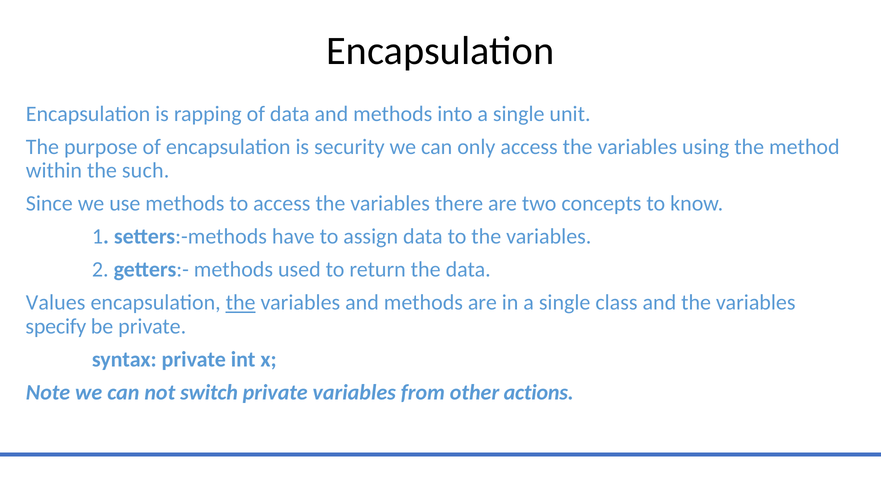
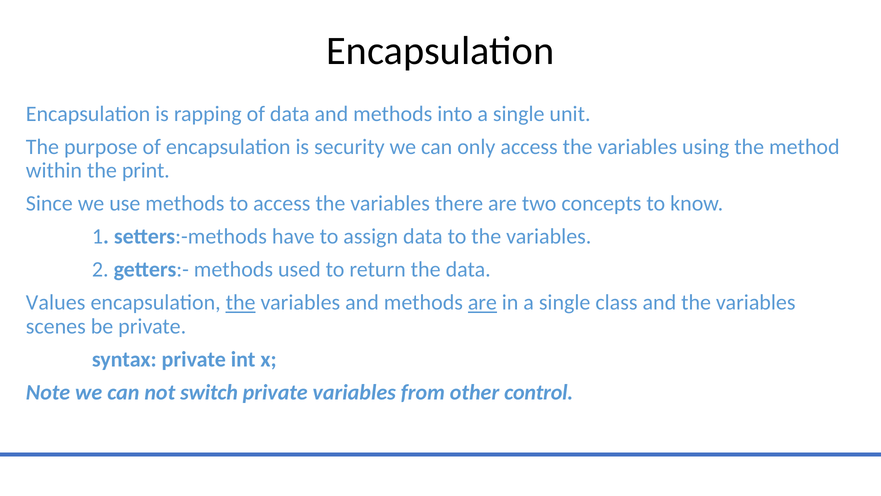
such: such -> print (146, 171)
are underline: none -> present (482, 302)
specify: specify -> scenes (56, 326)
actions: actions -> control (539, 392)
